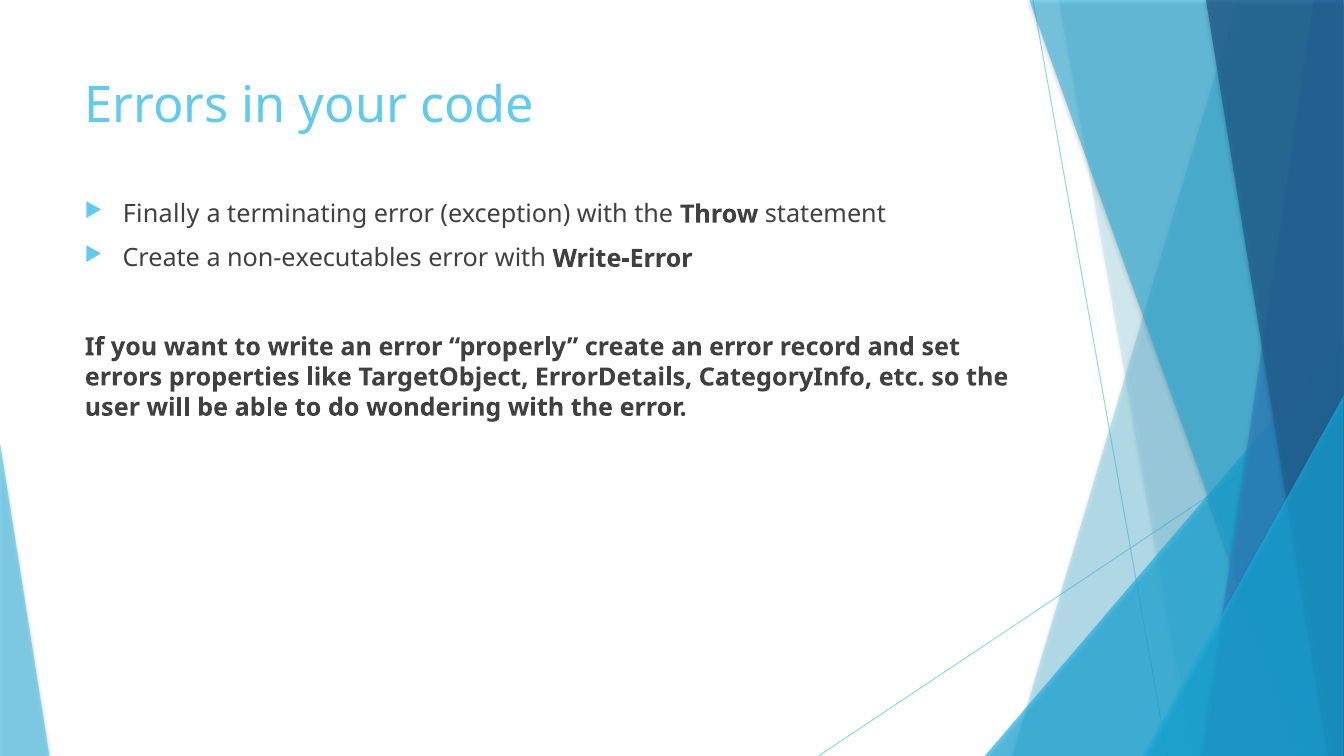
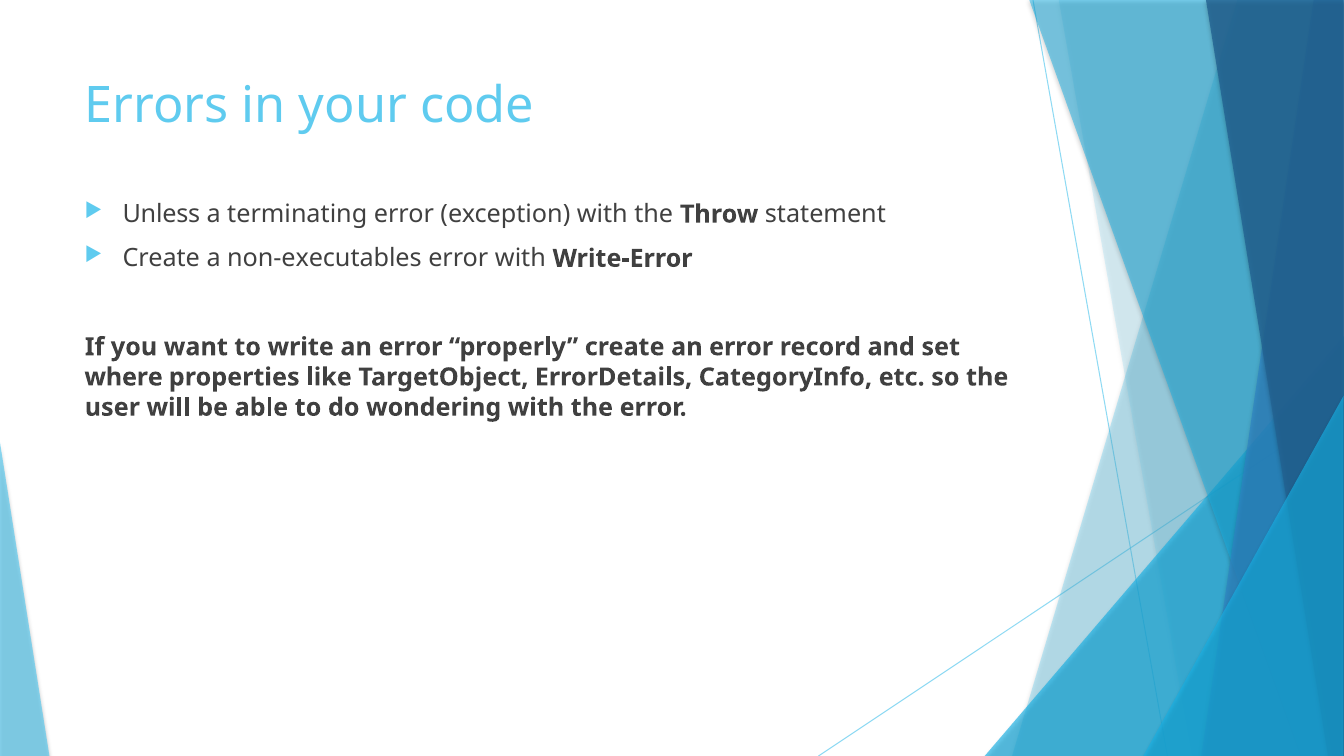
Finally: Finally -> Unless (161, 214)
errors: errors -> where (124, 377)
